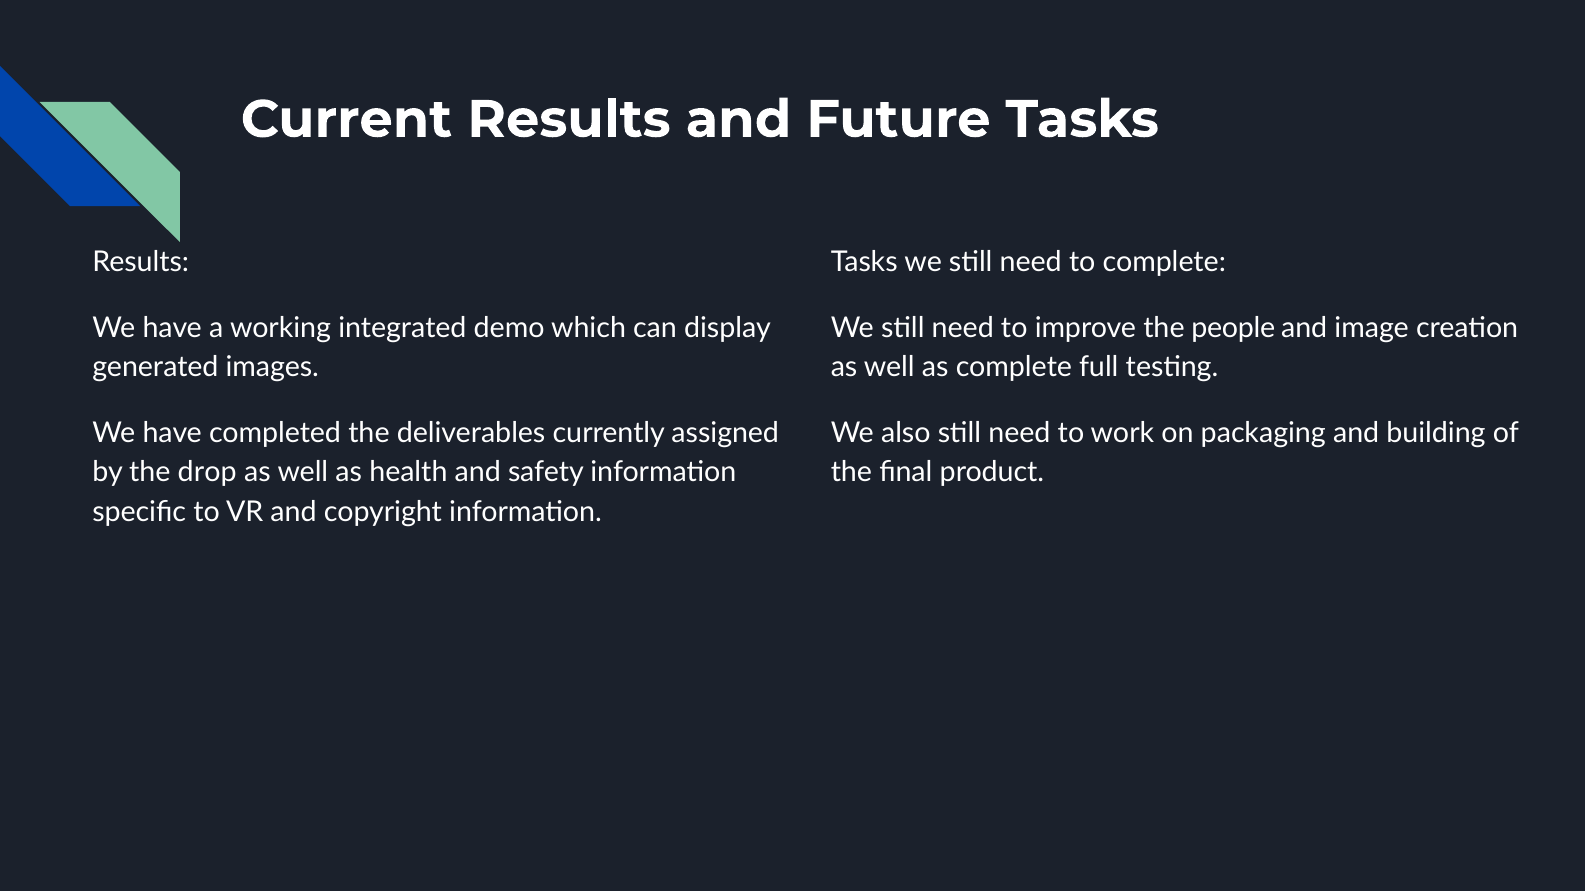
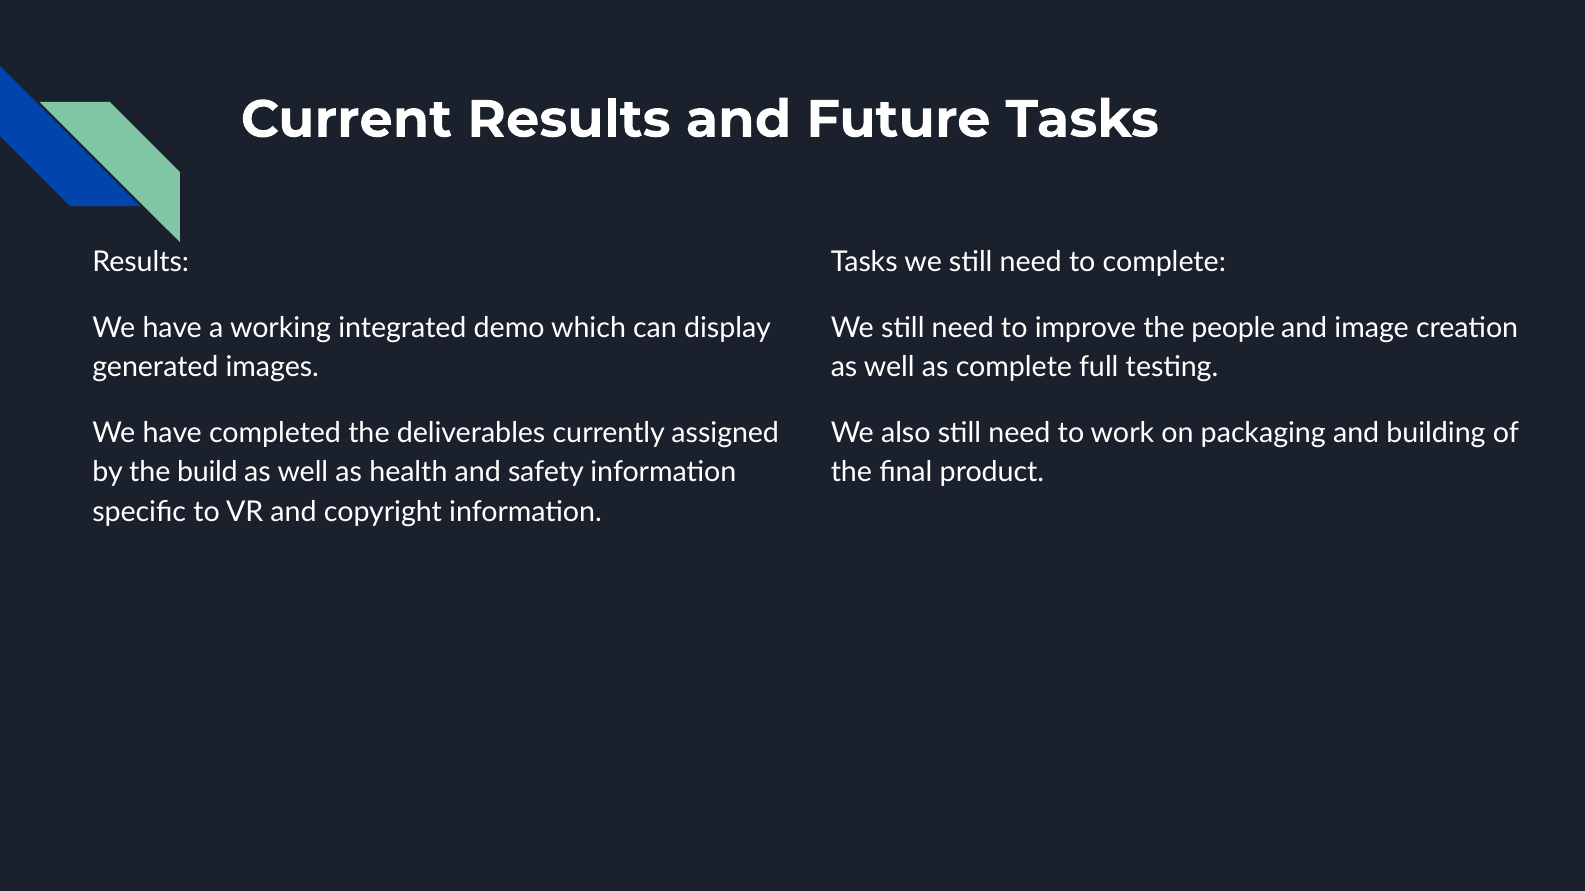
drop: drop -> build (207, 473)
